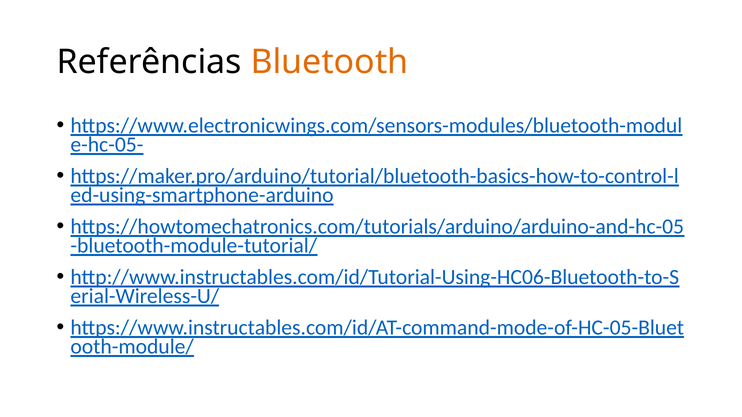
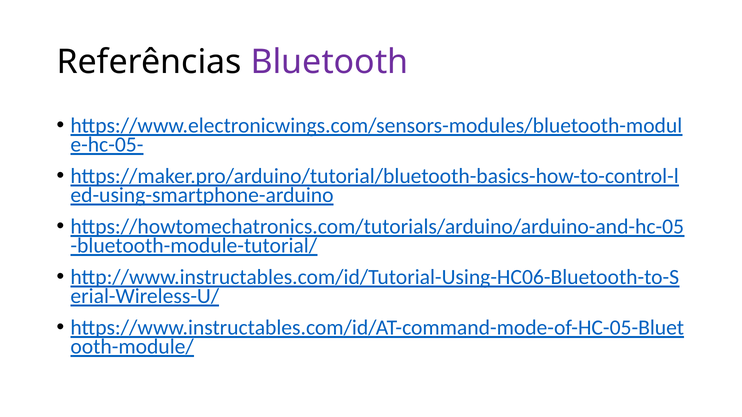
Bluetooth colour: orange -> purple (329, 62)
